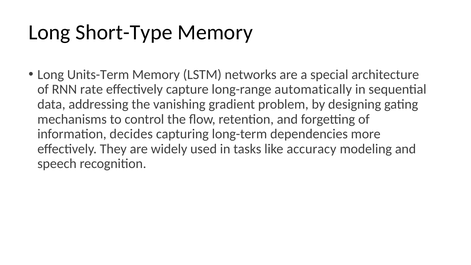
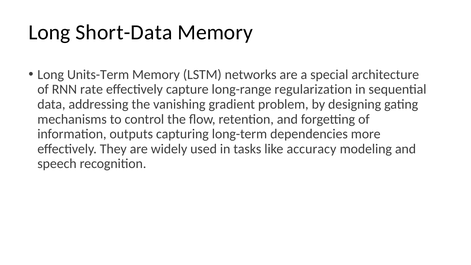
Short-Type: Short-Type -> Short-Data (124, 32)
automatically: automatically -> regularization (313, 89)
decides: decides -> outputs (131, 134)
